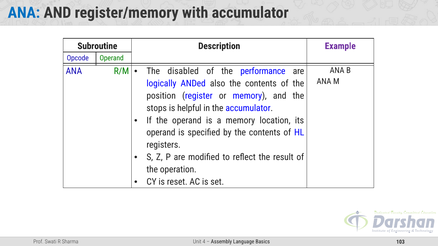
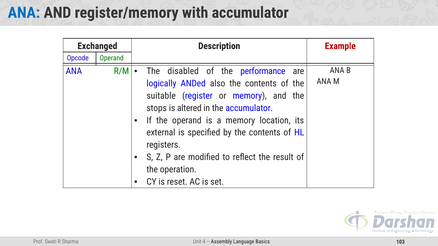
Subroutine: Subroutine -> Exchanged (97, 46)
Example colour: purple -> red (340, 46)
position: position -> suitable (161, 96)
helpful: helpful -> altered (189, 108)
operand: operand -> external (161, 133)
